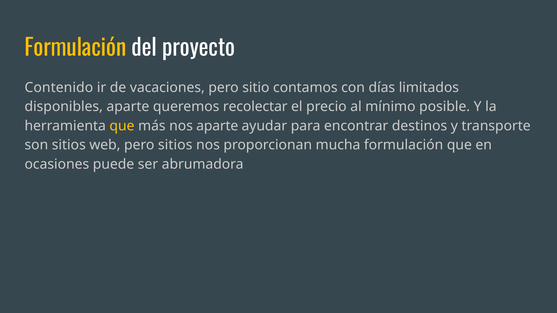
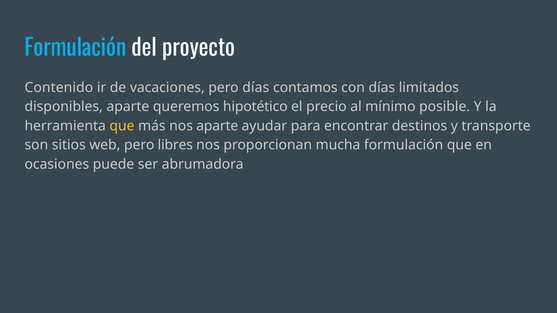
Formulación colour: yellow -> light blue (75, 48)
pero sitio: sitio -> días (256, 88)
recolectar: recolectar -> hipotético (255, 107)
pero sitios: sitios -> libres (175, 145)
